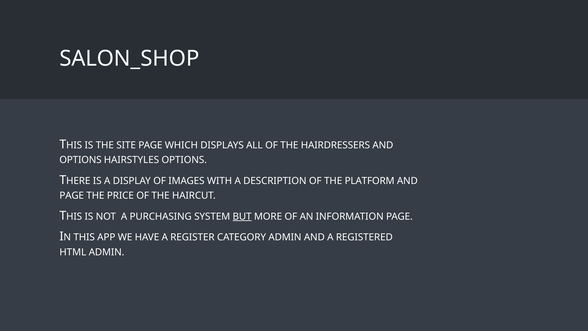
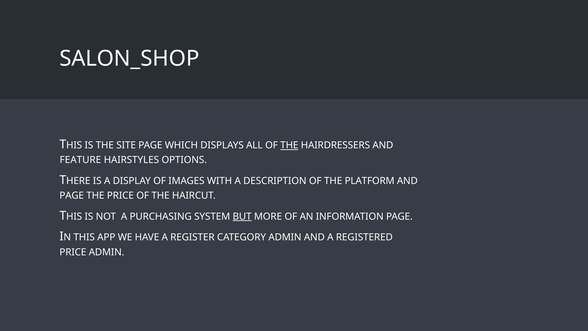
THE underline: none -> present (289, 145)
OPTIONS: OPTIONS -> FEATURE (80, 160)
HTML: HTML -> PRICE (73, 252)
